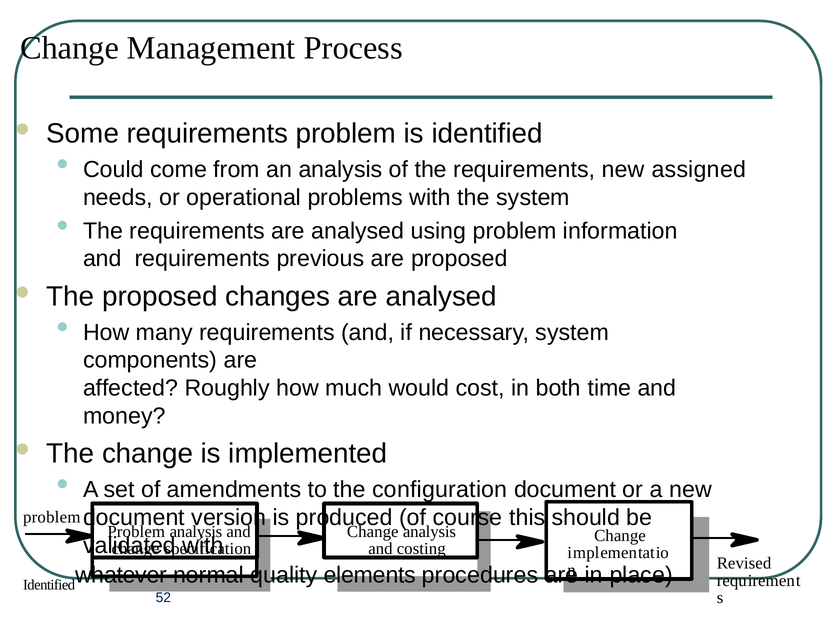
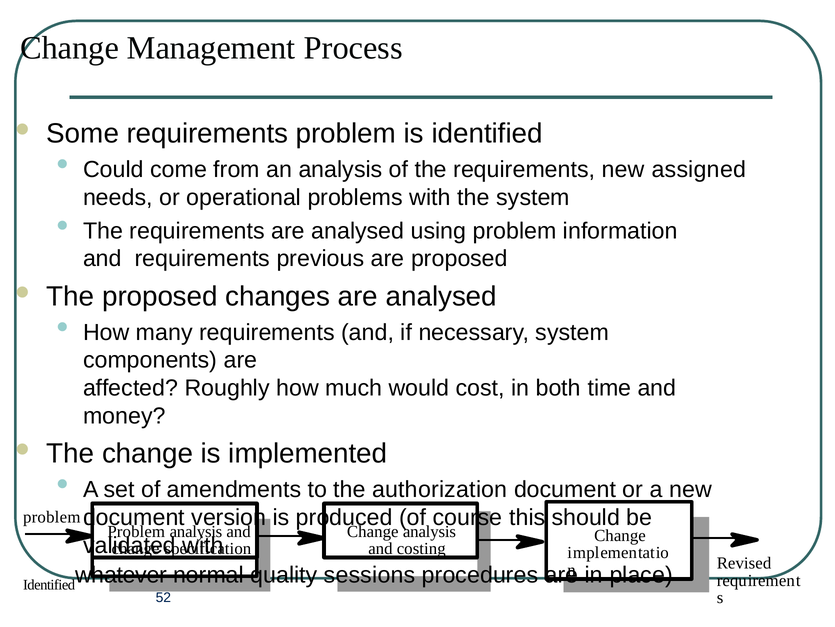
configuration: configuration -> authorization (440, 489)
elements: elements -> sessions (370, 575)
